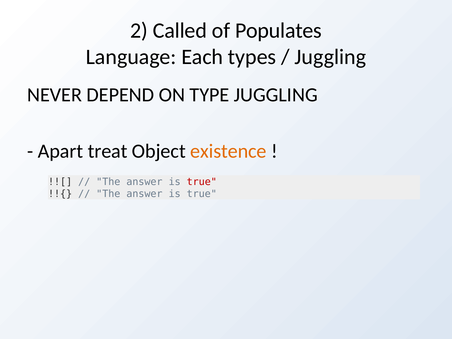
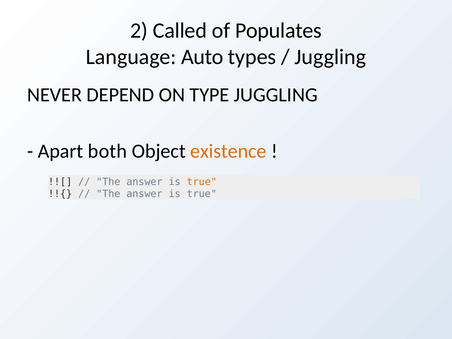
Each: Each -> Auto (202, 57)
treat: treat -> both (107, 151)
true colour: red -> orange (202, 182)
